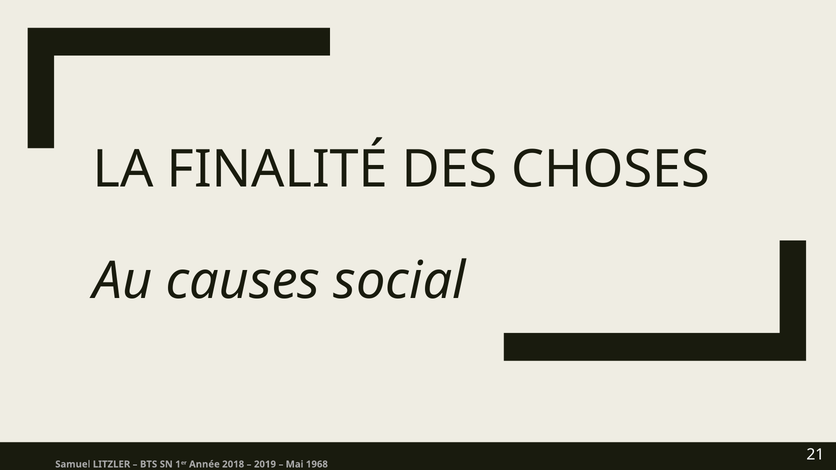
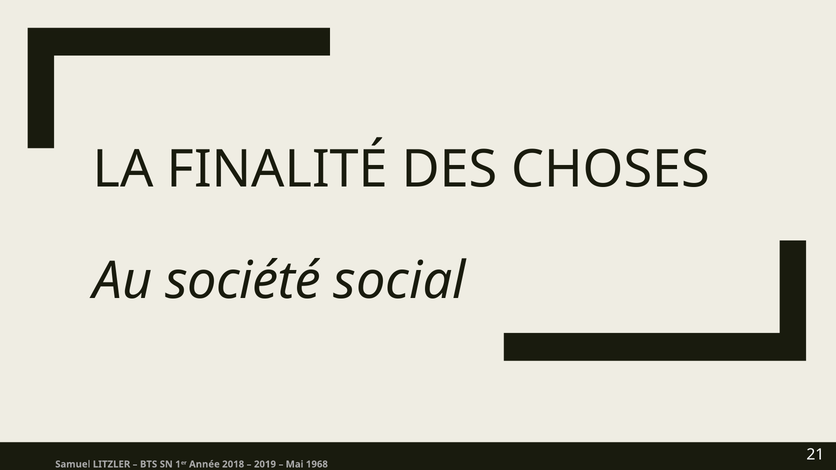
causes: causes -> société (243, 281)
